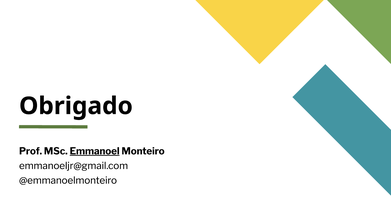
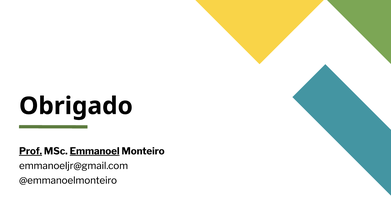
Prof underline: none -> present (31, 151)
